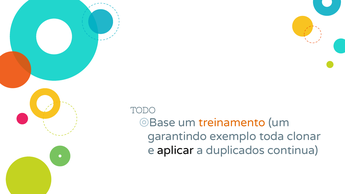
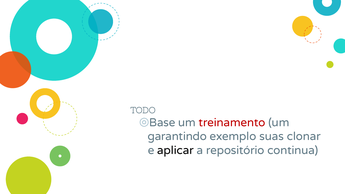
treinamento colour: orange -> red (232, 123)
toda: toda -> suas (272, 136)
duplicados: duplicados -> repositório (235, 150)
